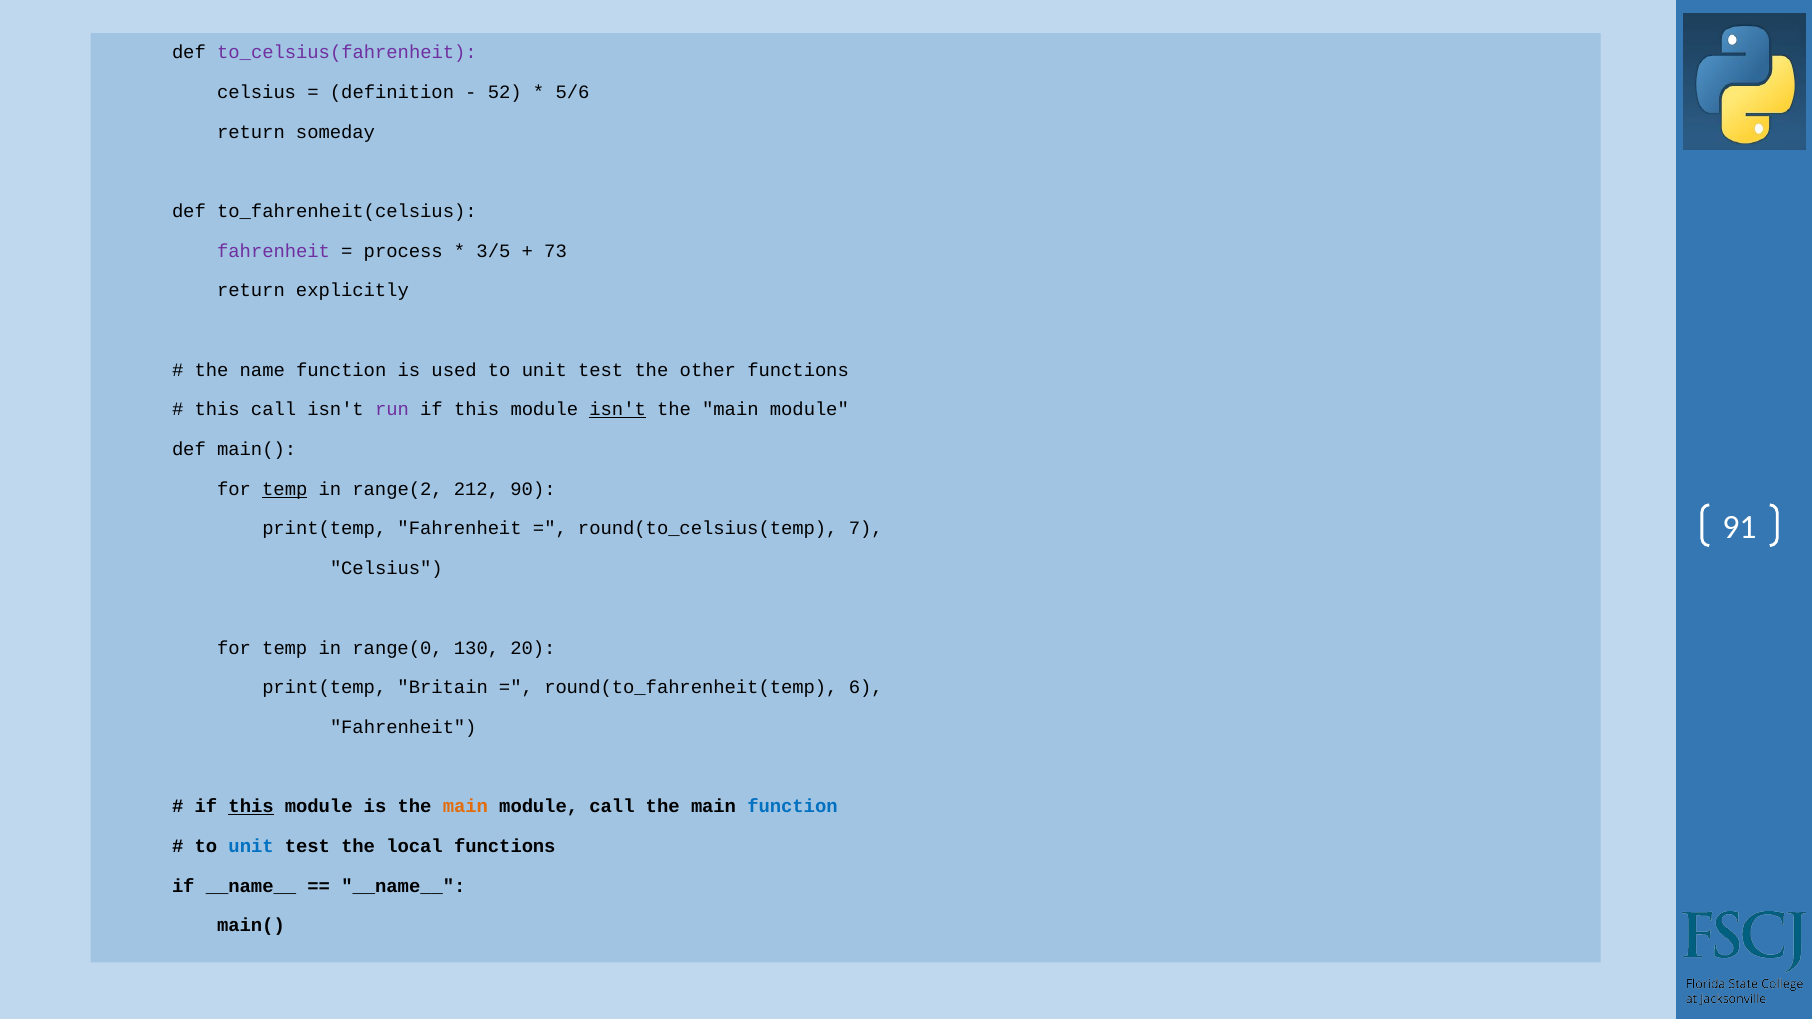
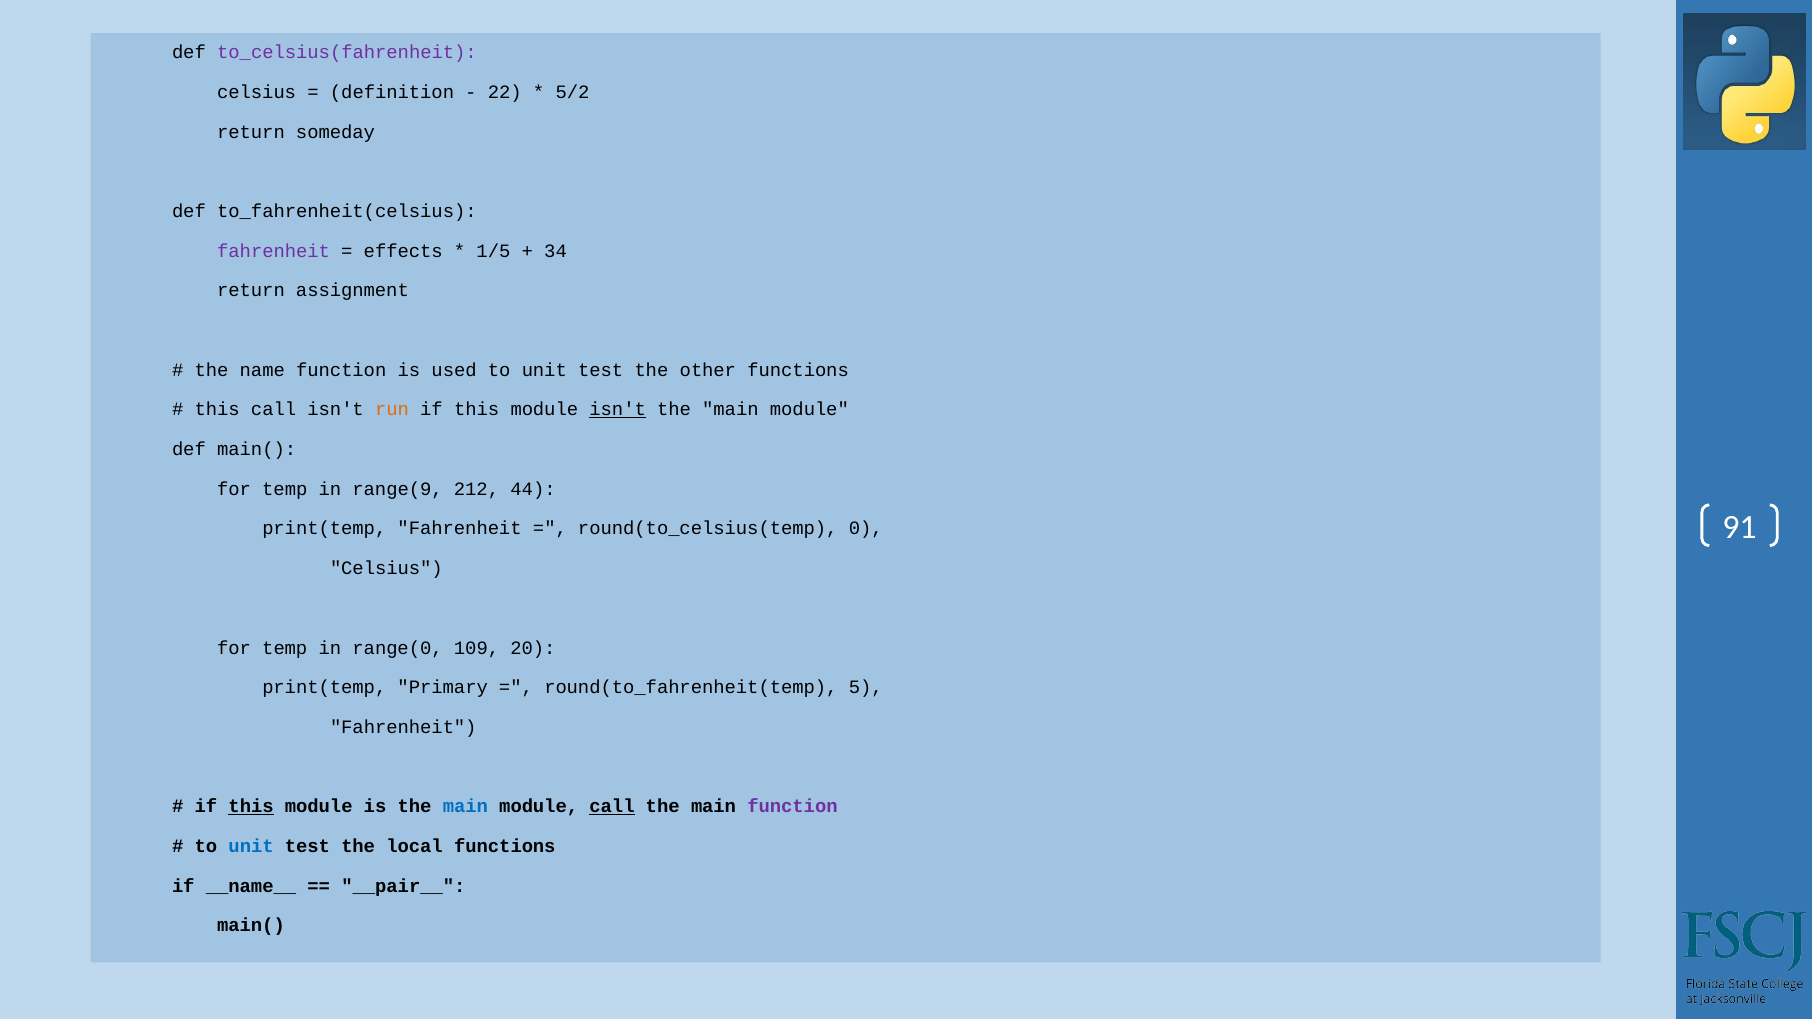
52: 52 -> 22 (505, 92)
5/6: 5/6 -> 5/2 (572, 92)
process: process -> effects (403, 251)
3/5: 3/5 -> 1/5 (493, 251)
73: 73 -> 34 (556, 251)
explicitly: explicitly -> assignment (352, 291)
run colour: purple -> orange (392, 410)
temp underline: present -> none (285, 489)
range(2: range(2 -> range(9 (398, 489)
90: 90 -> 44 (533, 489)
7: 7 -> 0 (866, 529)
130: 130 -> 109 (477, 648)
Britain: Britain -> Primary (443, 688)
6: 6 -> 5 (866, 688)
main colour: orange -> blue (465, 807)
call underline: none -> present (612, 807)
function colour: blue -> purple (793, 807)
__name__: __name__ -> __pair__ (403, 886)
